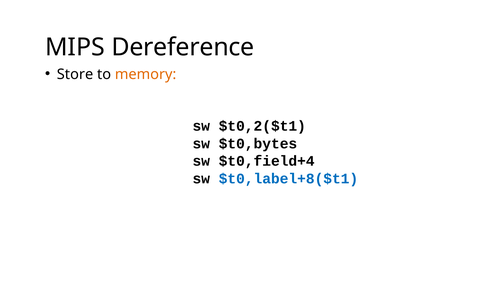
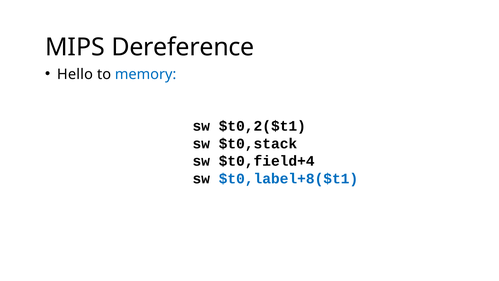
Store: Store -> Hello (75, 74)
memory colour: orange -> blue (146, 74)
$t0,bytes: $t0,bytes -> $t0,stack (258, 143)
